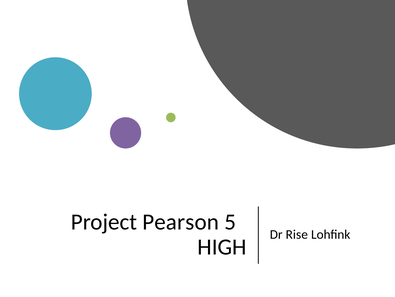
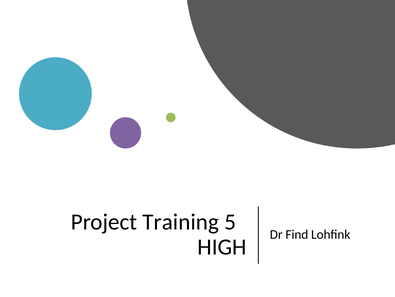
Pearson: Pearson -> Training (181, 221)
Rise: Rise -> Find (297, 234)
